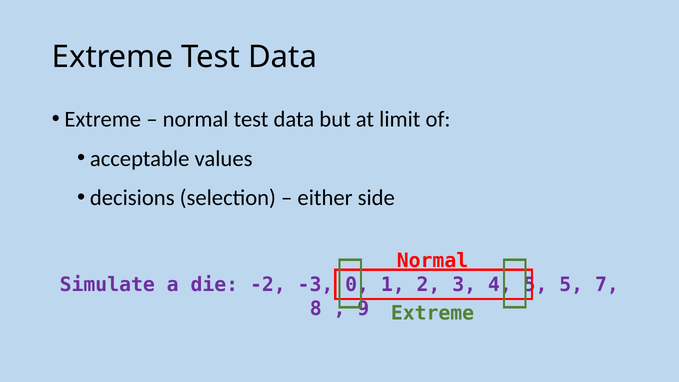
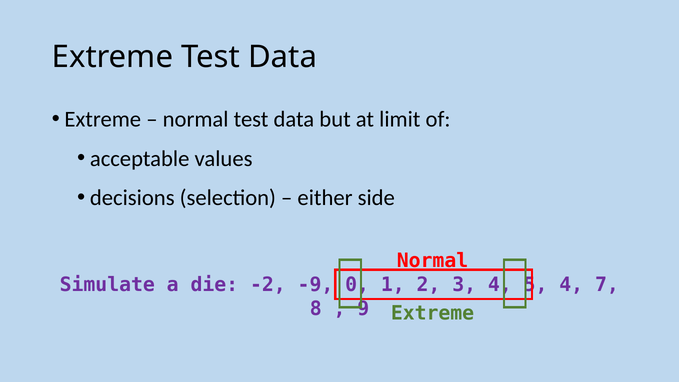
-3: -3 -> -9 (315, 285)
5: 5 -> 4 (571, 285)
